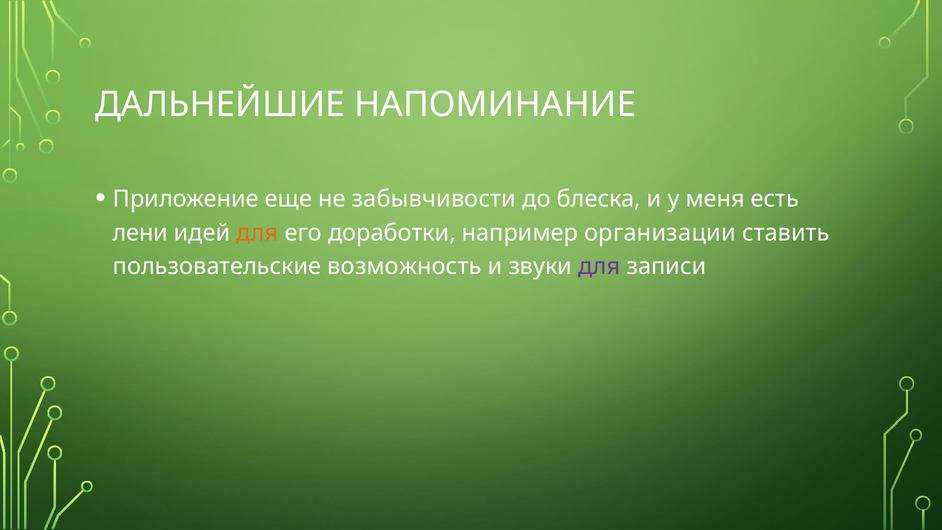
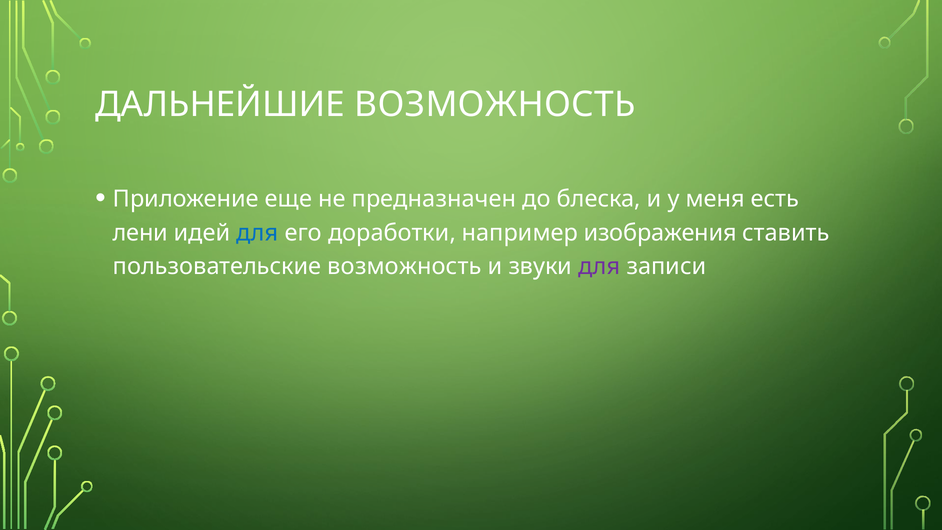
ДАЛЬНЕЙШИЕ НАПОМИНАНИЕ: НАПОМИНАНИЕ -> ВОЗМОЖНОСТЬ (495, 105)
забывчивости: забывчивости -> предназначен (434, 199)
для colour: orange -> blue (258, 233)
организации: организации -> изображения (660, 233)
